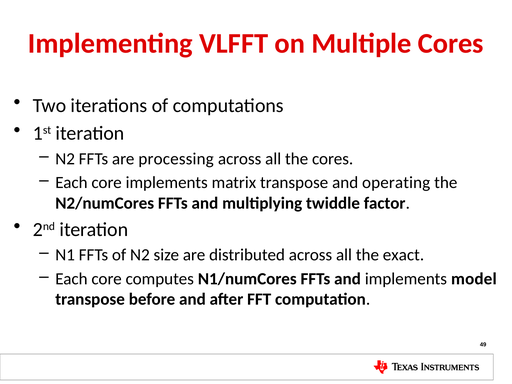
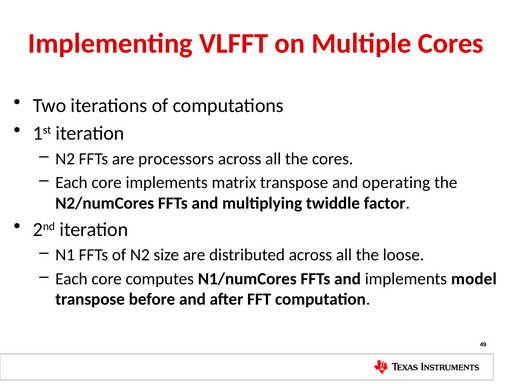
processing: processing -> processors (176, 159)
exact: exact -> loose (404, 255)
